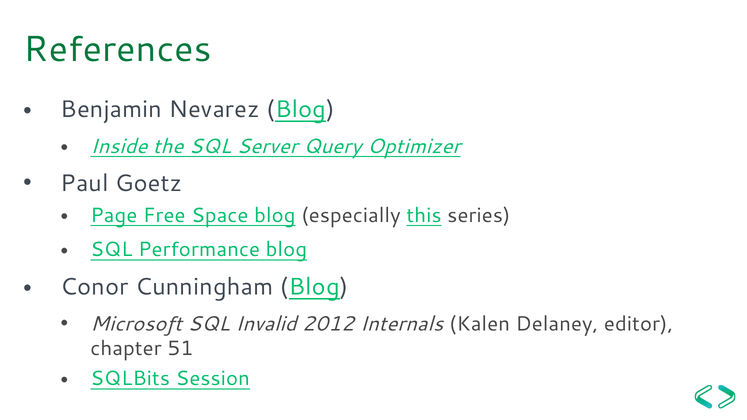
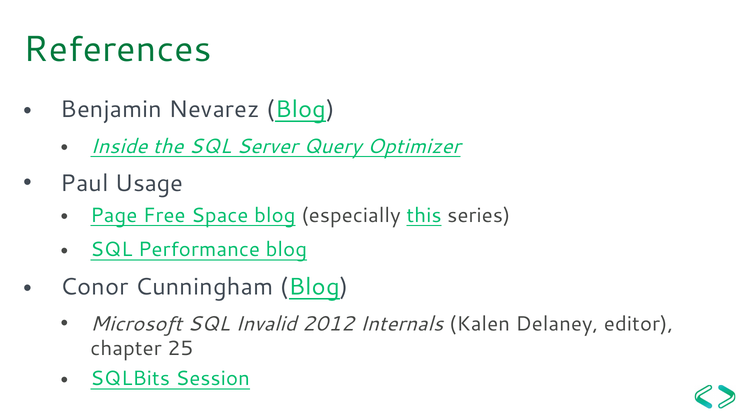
Goetz: Goetz -> Usage (149, 184)
51: 51 -> 25 (180, 349)
